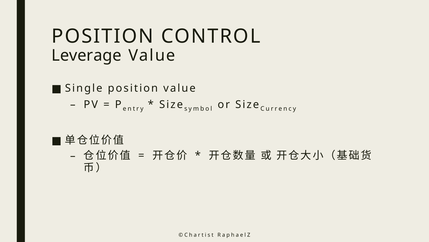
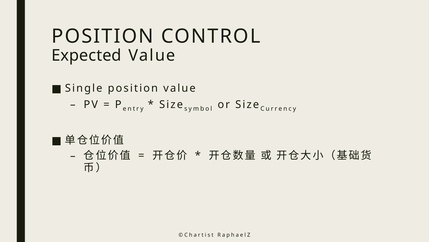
Leverage: Leverage -> Expected (87, 55)
